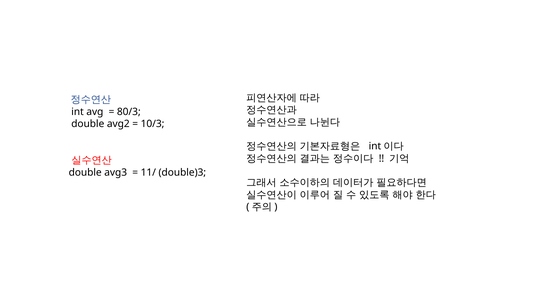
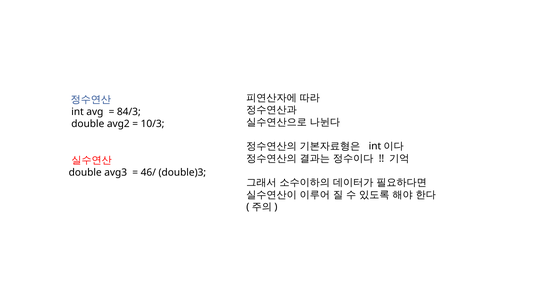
80/3: 80/3 -> 84/3 (129, 112)
11/: 11/ -> 46/ (148, 172)
